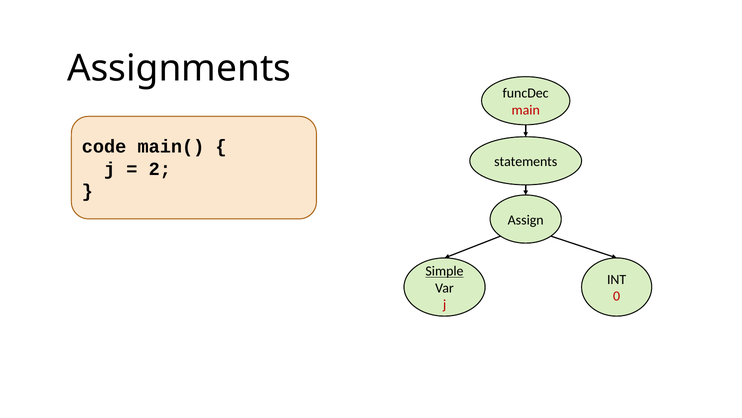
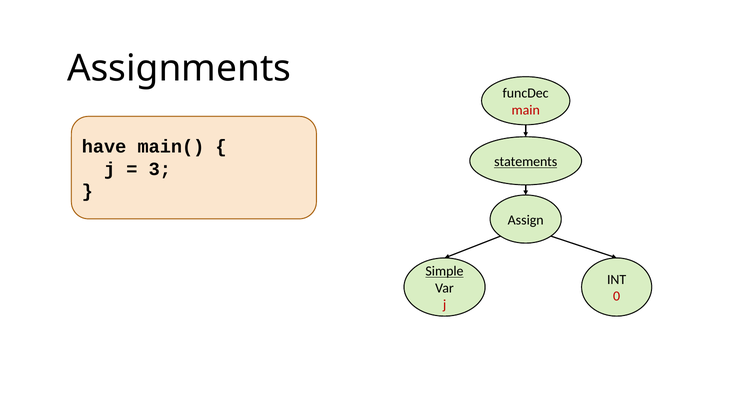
code: code -> have (104, 146)
statements underline: none -> present (526, 162)
2: 2 -> 3 (160, 169)
